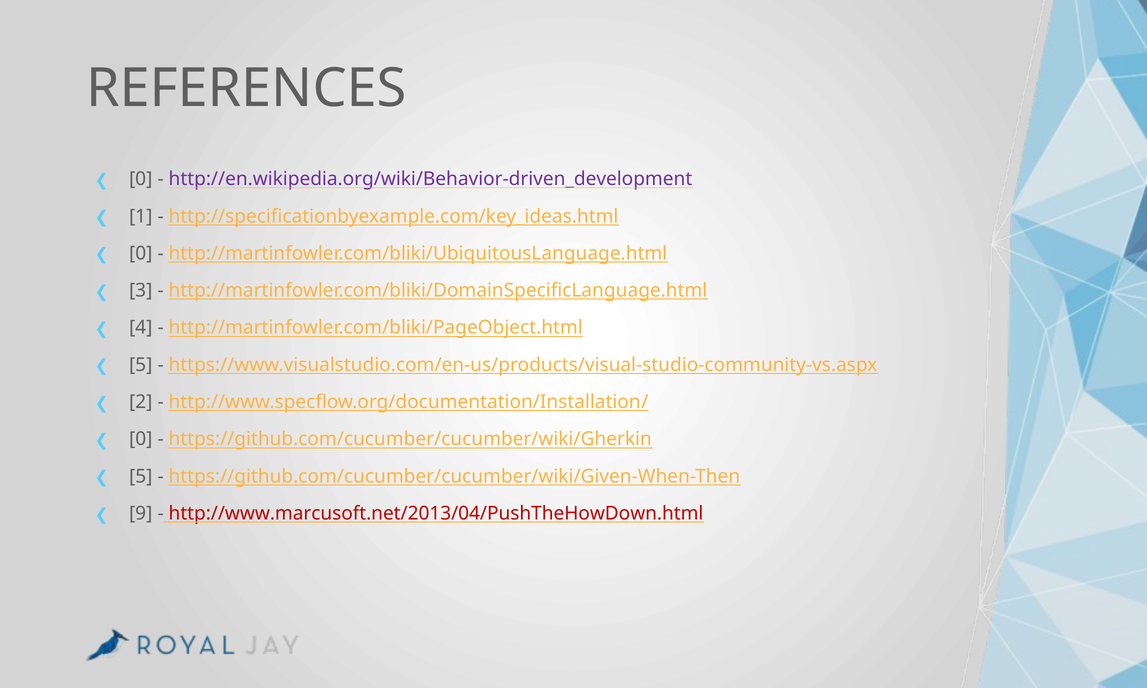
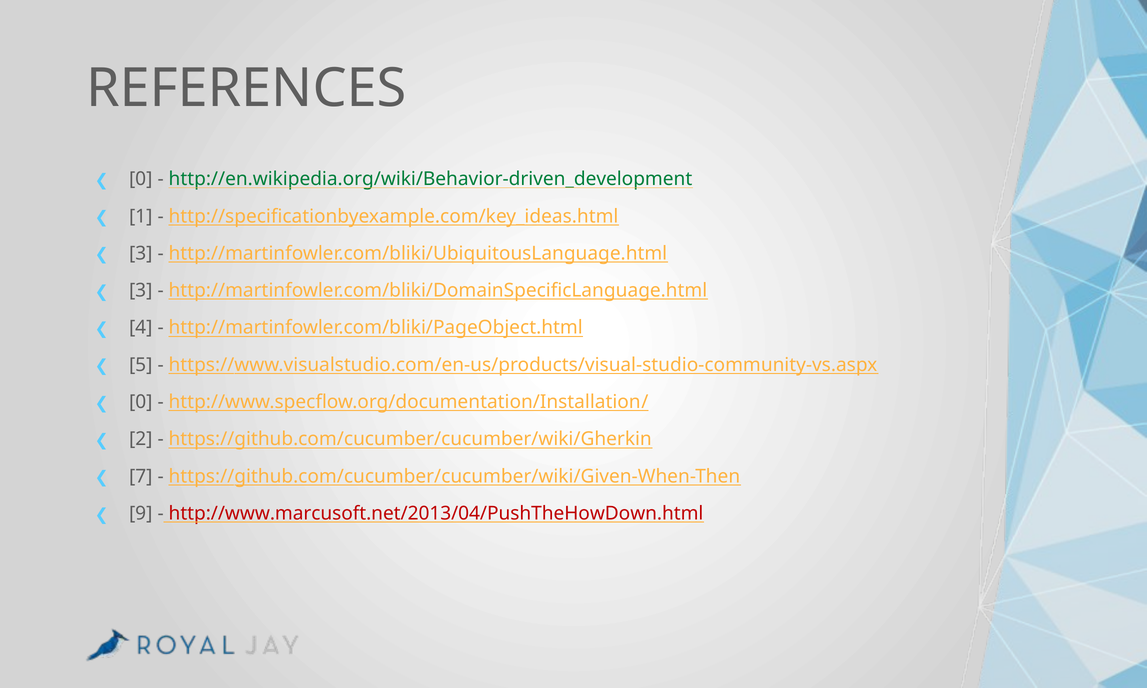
http://en.wikipedia.org/wiki/Behavior-driven_development colour: purple -> green (430, 179)
0: 0 -> 3 (141, 253)
2: 2 -> 0 (141, 402)
0: 0 -> 2 (141, 439)
5: 5 -> 7 (141, 476)
